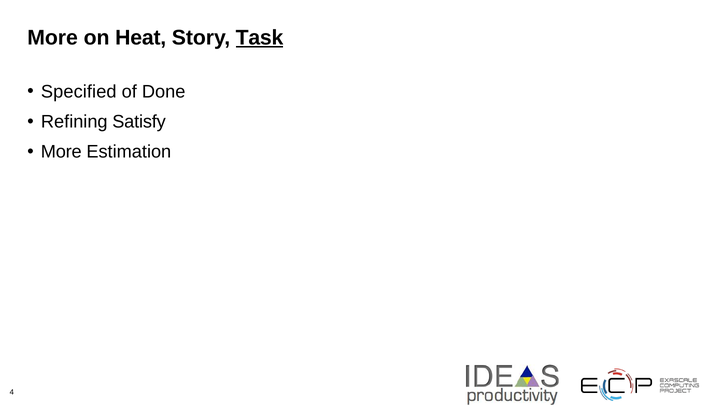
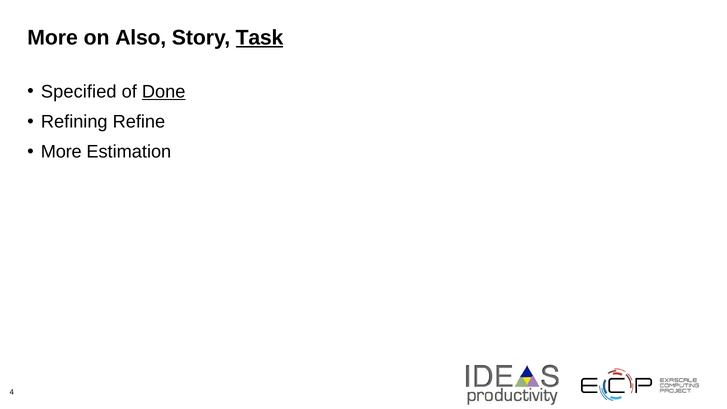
Heat: Heat -> Also (141, 38)
Done underline: none -> present (164, 92)
Satisfy: Satisfy -> Refine (139, 122)
